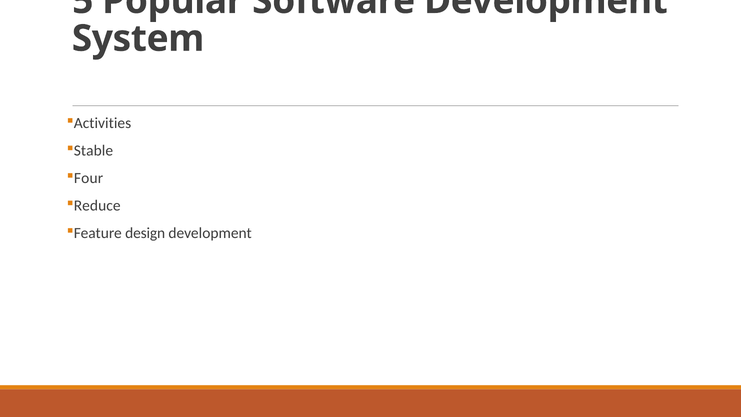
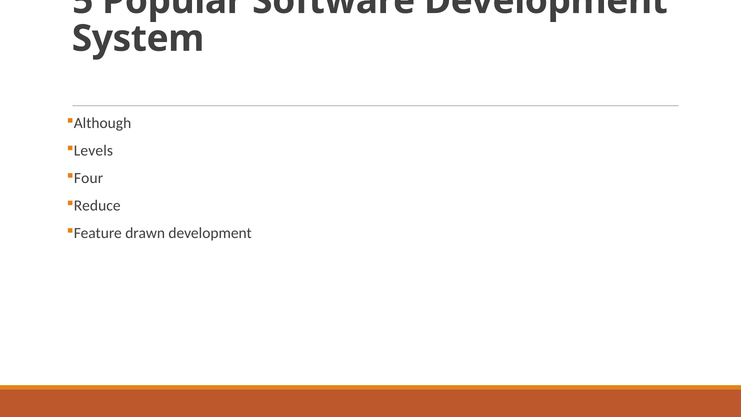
Activities: Activities -> Although (103, 123)
Stable: Stable -> Levels (93, 151)
design: design -> drawn (145, 233)
